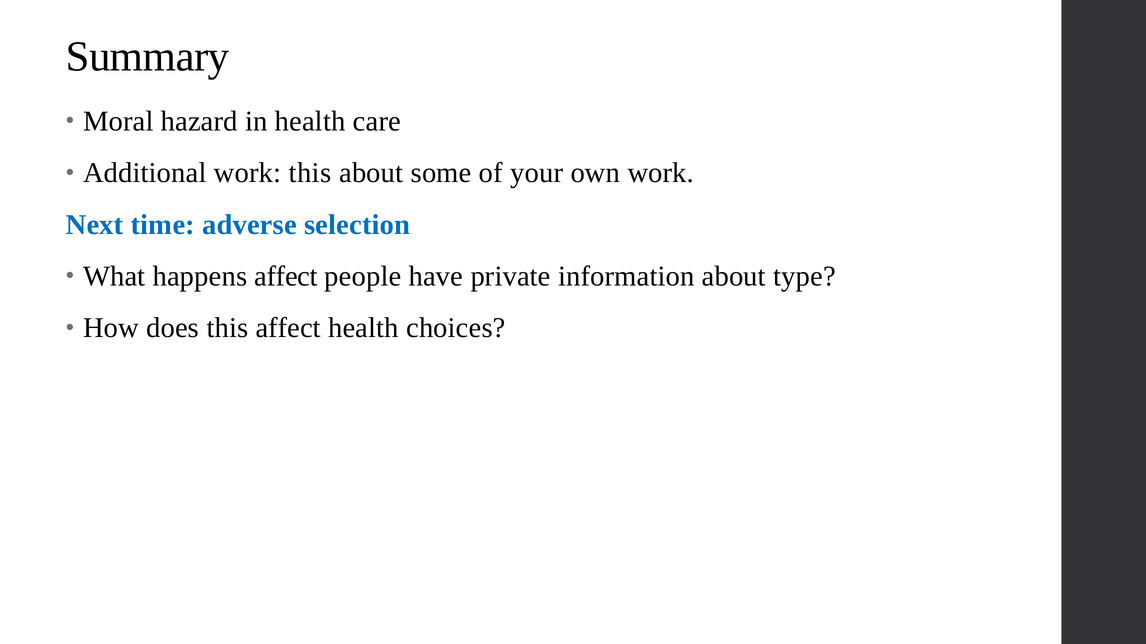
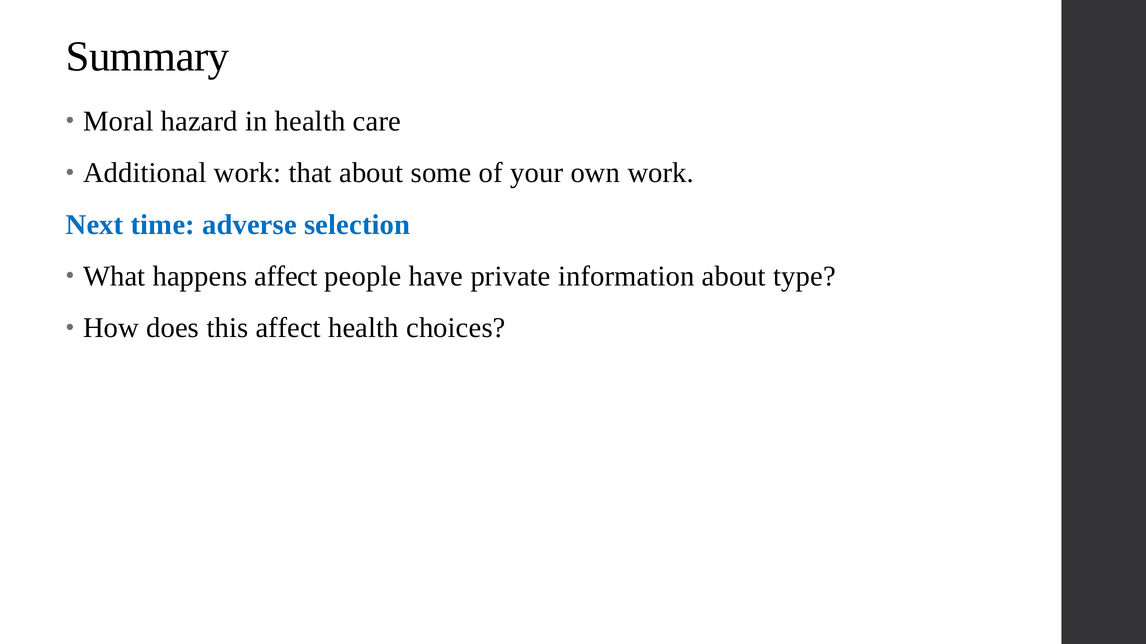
work this: this -> that (310, 173)
